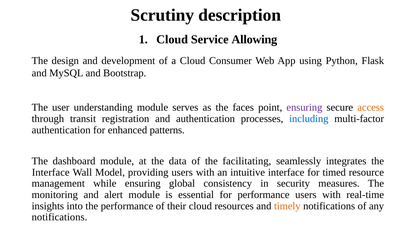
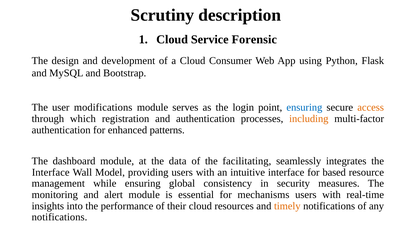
Allowing: Allowing -> Forensic (254, 39)
understanding: understanding -> modifications (103, 108)
faces: faces -> login (243, 108)
ensuring colour: purple -> blue (304, 108)
transit: transit -> which (83, 119)
including colour: blue -> orange (309, 119)
timed: timed -> based (334, 172)
for performance: performance -> mechanisms (263, 195)
